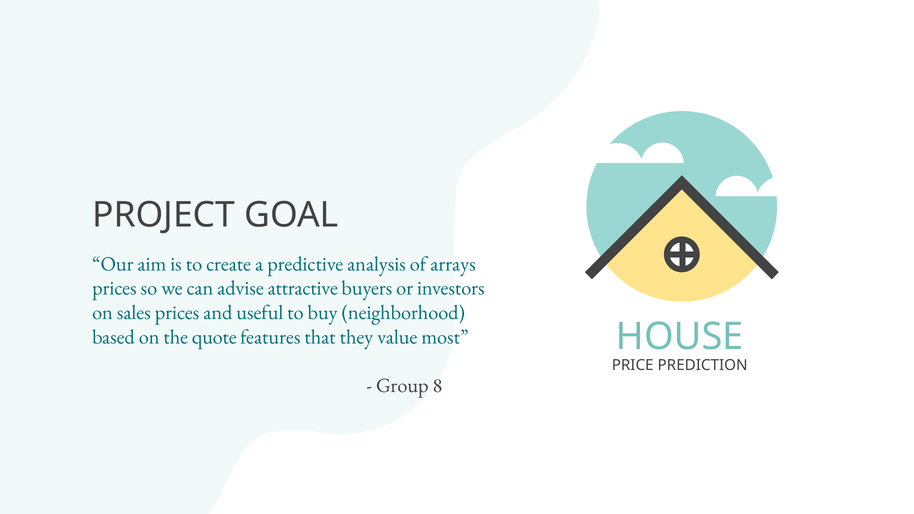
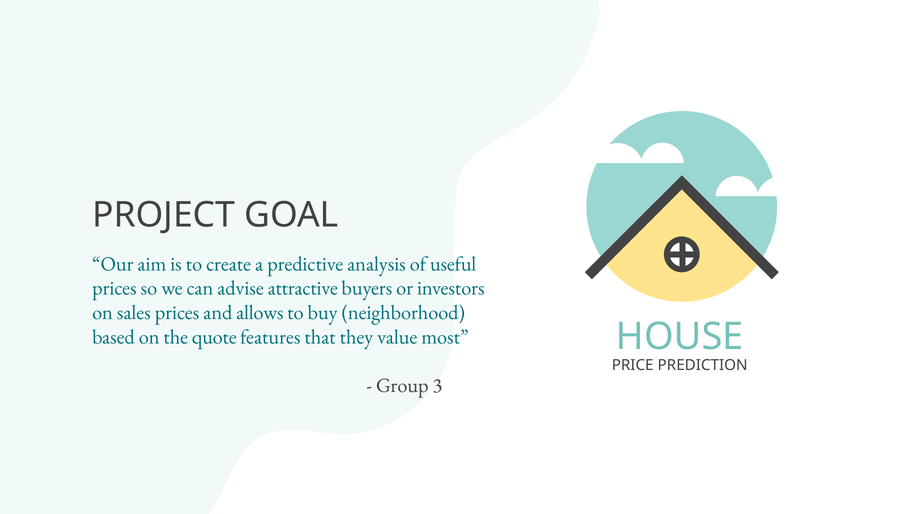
arrays: arrays -> useful (453, 264)
useful: useful -> allows (260, 313)
8: 8 -> 3 (437, 386)
